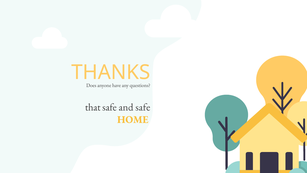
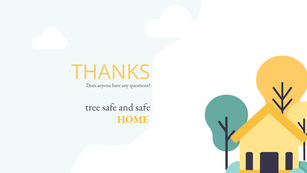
that: that -> tree (93, 107)
